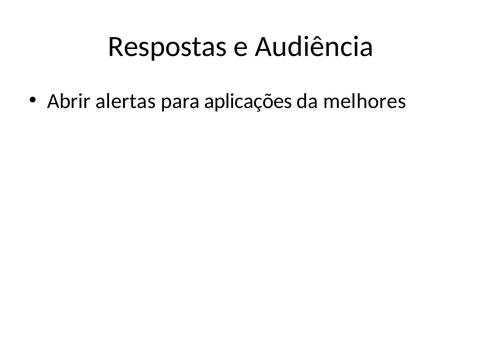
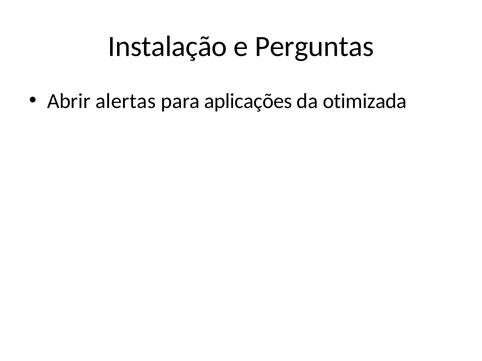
Respostas: Respostas -> Instalação (168, 47)
Audiência: Audiência -> Perguntas (314, 47)
melhores: melhores -> otimizada (365, 101)
